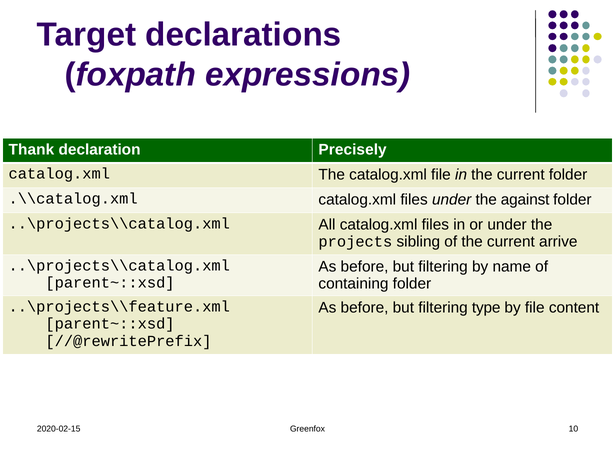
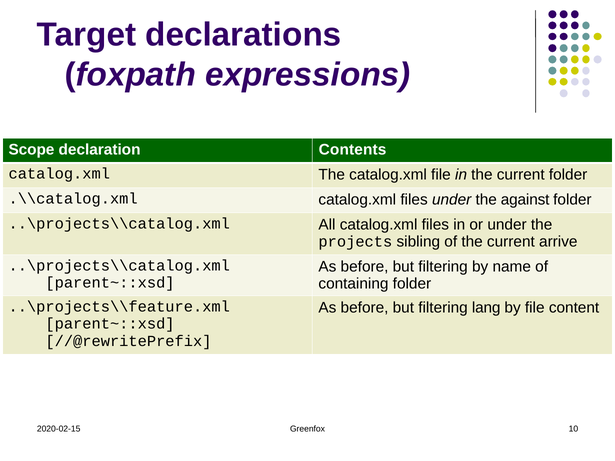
Thank: Thank -> Scope (31, 150)
Precisely: Precisely -> Contents (353, 150)
type: type -> lang (486, 308)
